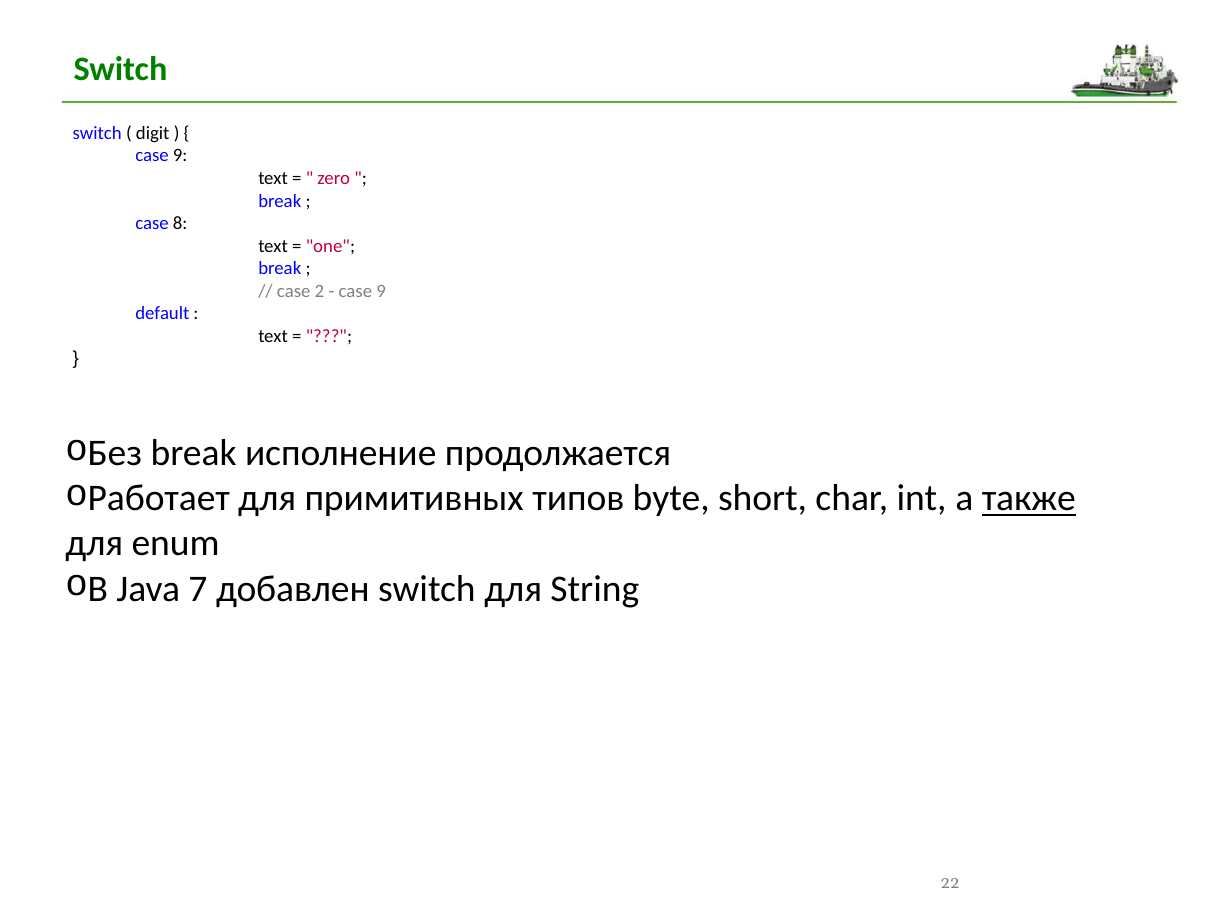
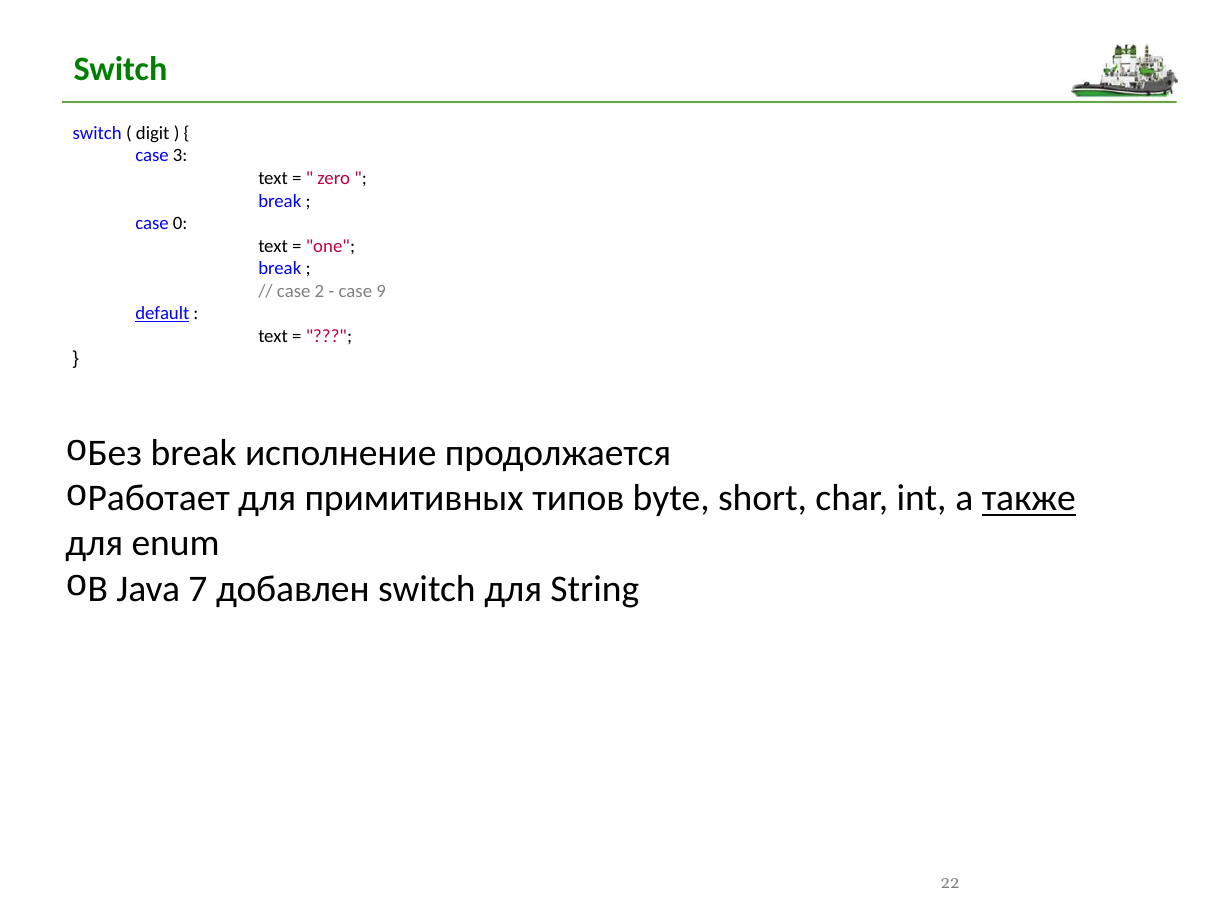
9: 9 -> 3 (180, 156)
8: 8 -> 0 (180, 223)
default underline: none -> present (162, 314)
